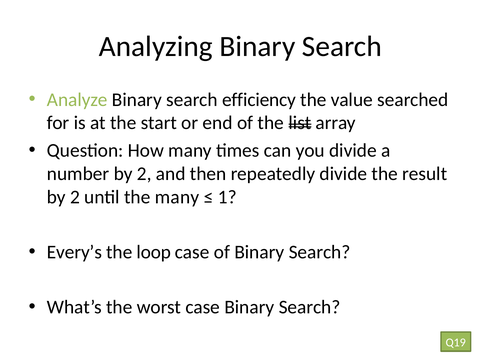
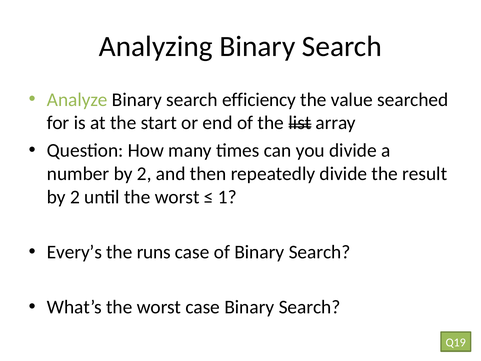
until the many: many -> worst (177, 197)
loop: loop -> runs (154, 252)
